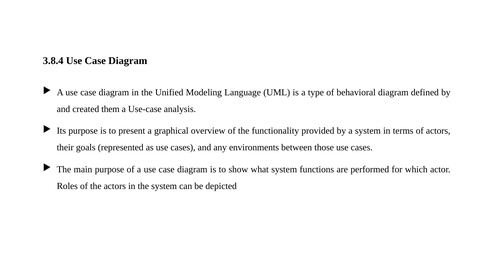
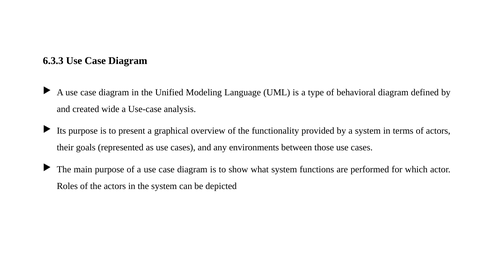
3.8.4: 3.8.4 -> 6.3.3 (53, 61)
them: them -> wide (110, 109)
